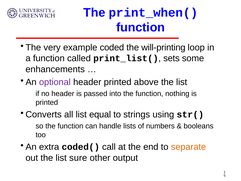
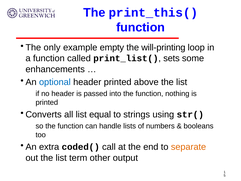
print_when(: print_when( -> print_this( (153, 13)
very: very -> only (52, 47)
coded: coded -> empty (112, 47)
optional colour: purple -> blue (55, 82)
sure: sure -> term (78, 158)
